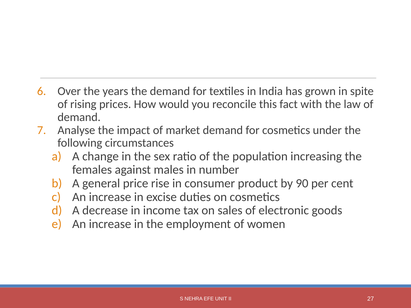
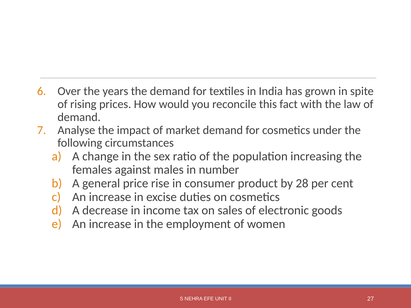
90: 90 -> 28 (302, 184)
